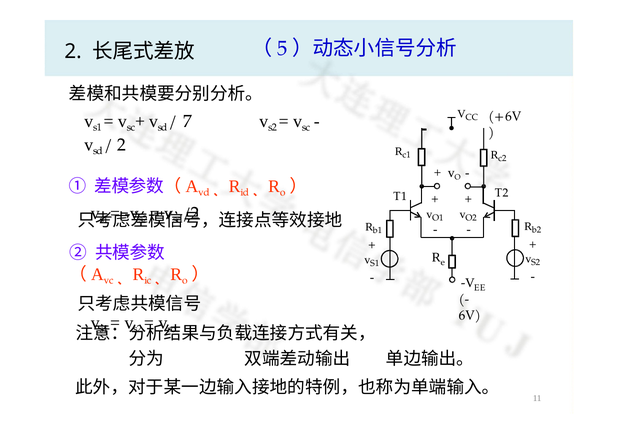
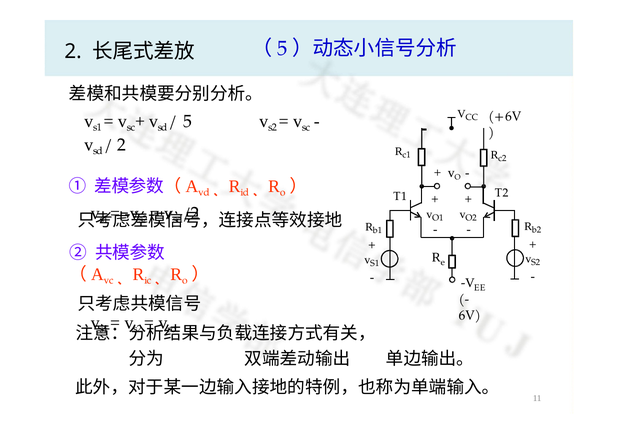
7: 7 -> 5 (187, 122)
